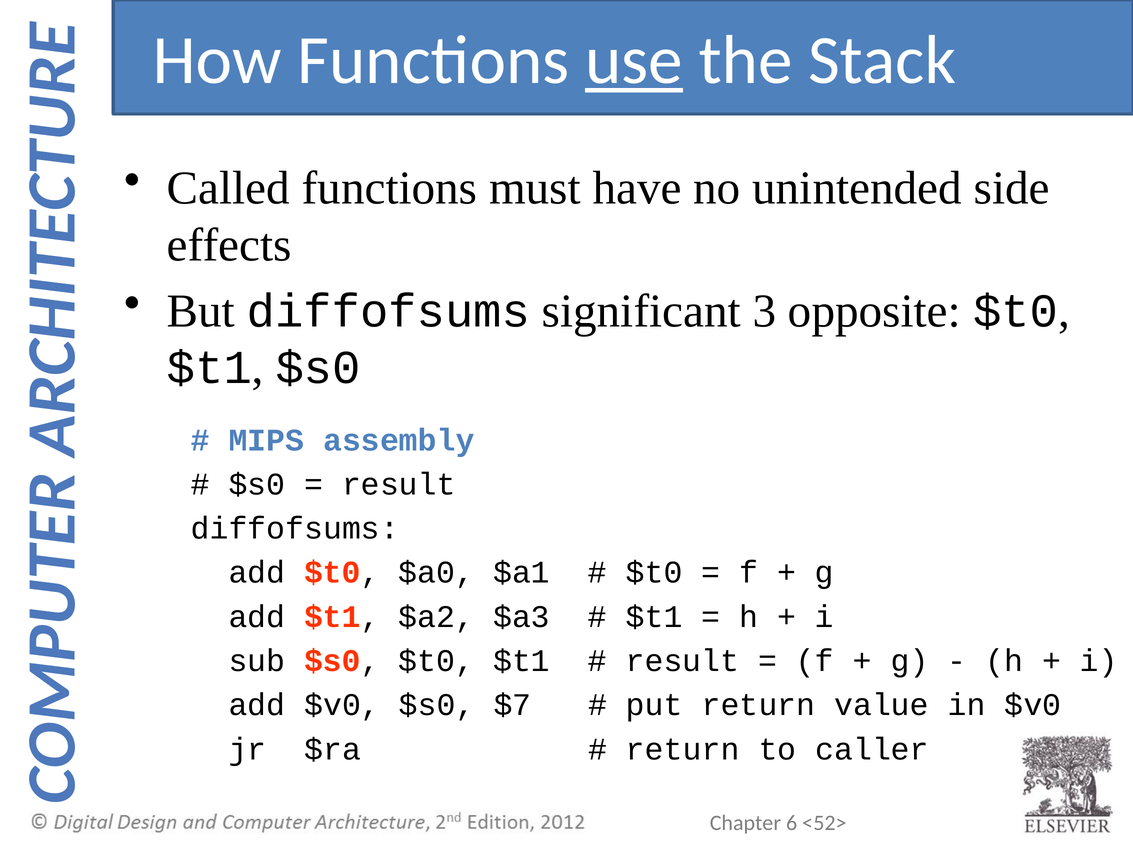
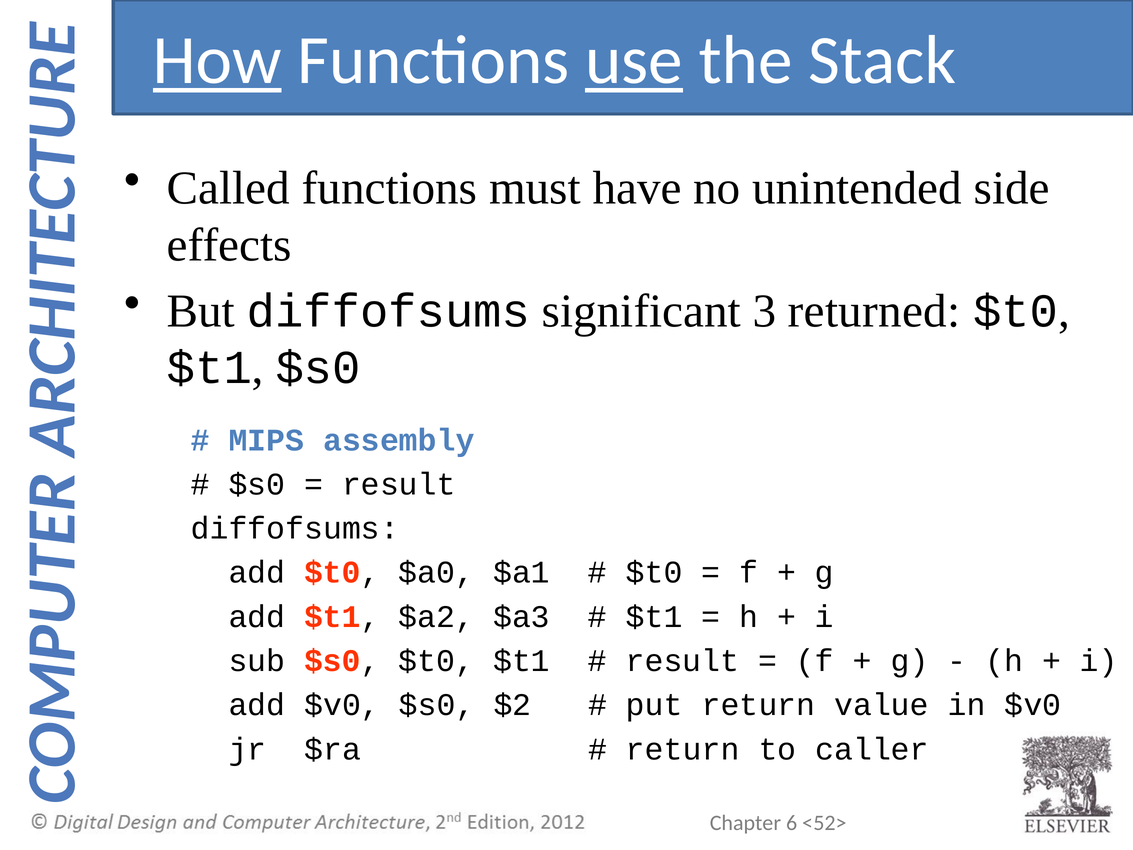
How underline: none -> present (217, 60)
opposite: opposite -> returned (874, 311)
$7: $7 -> $2 (512, 705)
